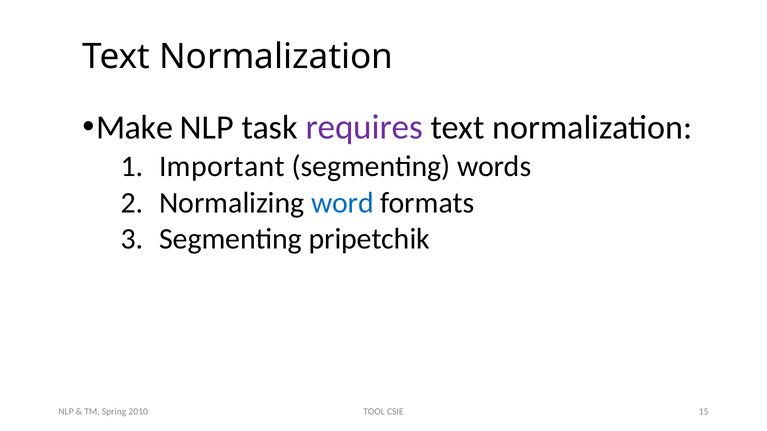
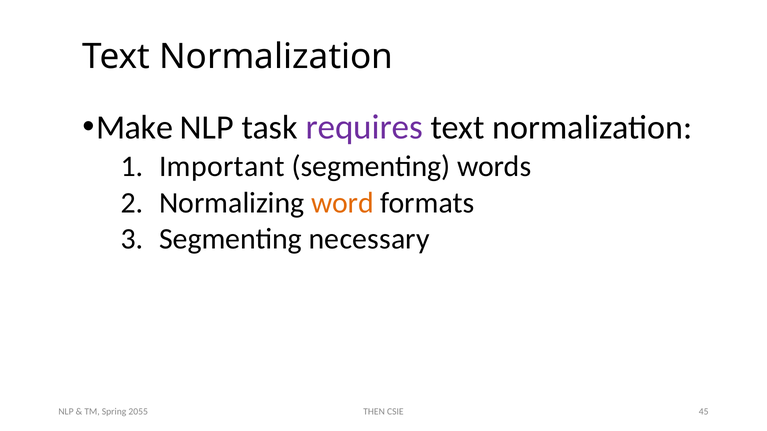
word colour: blue -> orange (342, 203)
pripetchik: pripetchik -> necessary (369, 239)
TOOL: TOOL -> THEN (374, 412)
15: 15 -> 45 (704, 412)
2010: 2010 -> 2055 (138, 412)
